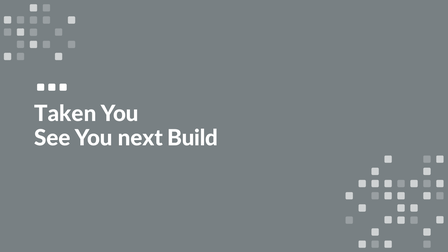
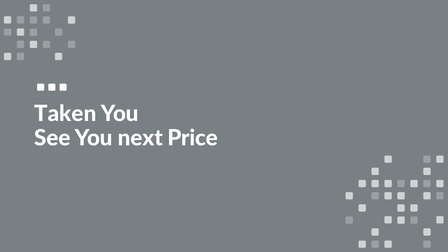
Build: Build -> Price (193, 138)
